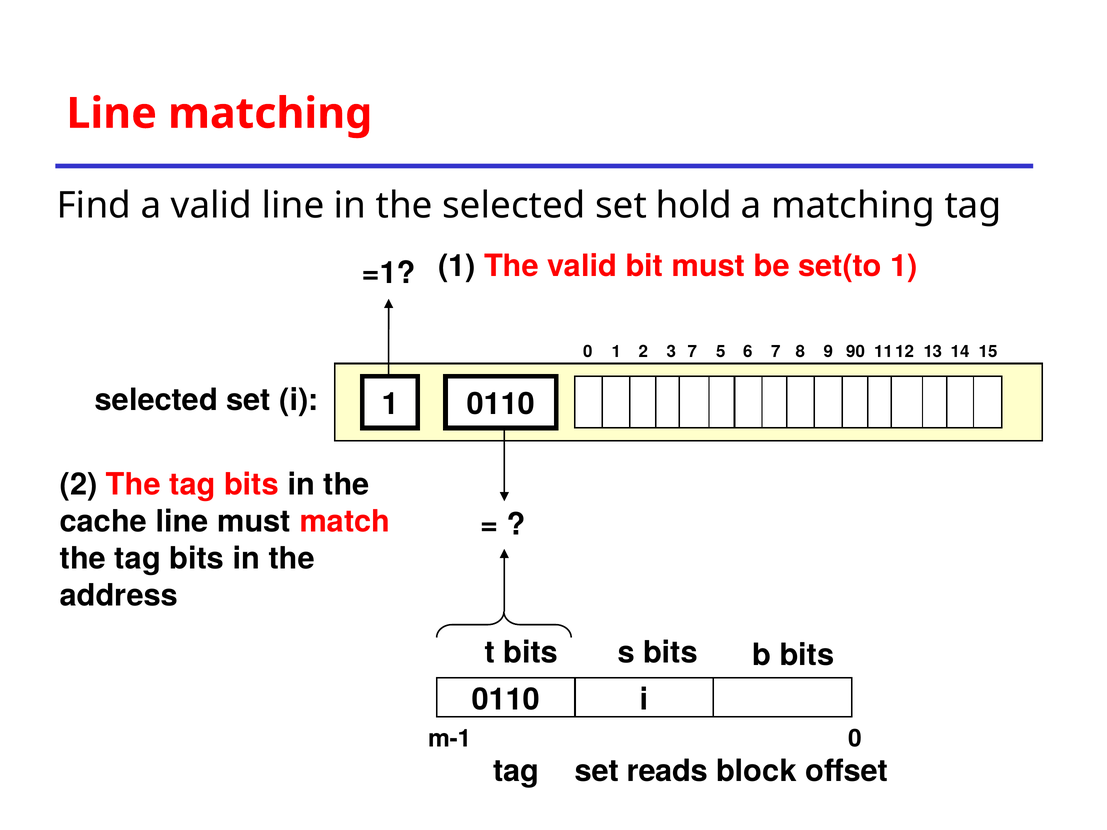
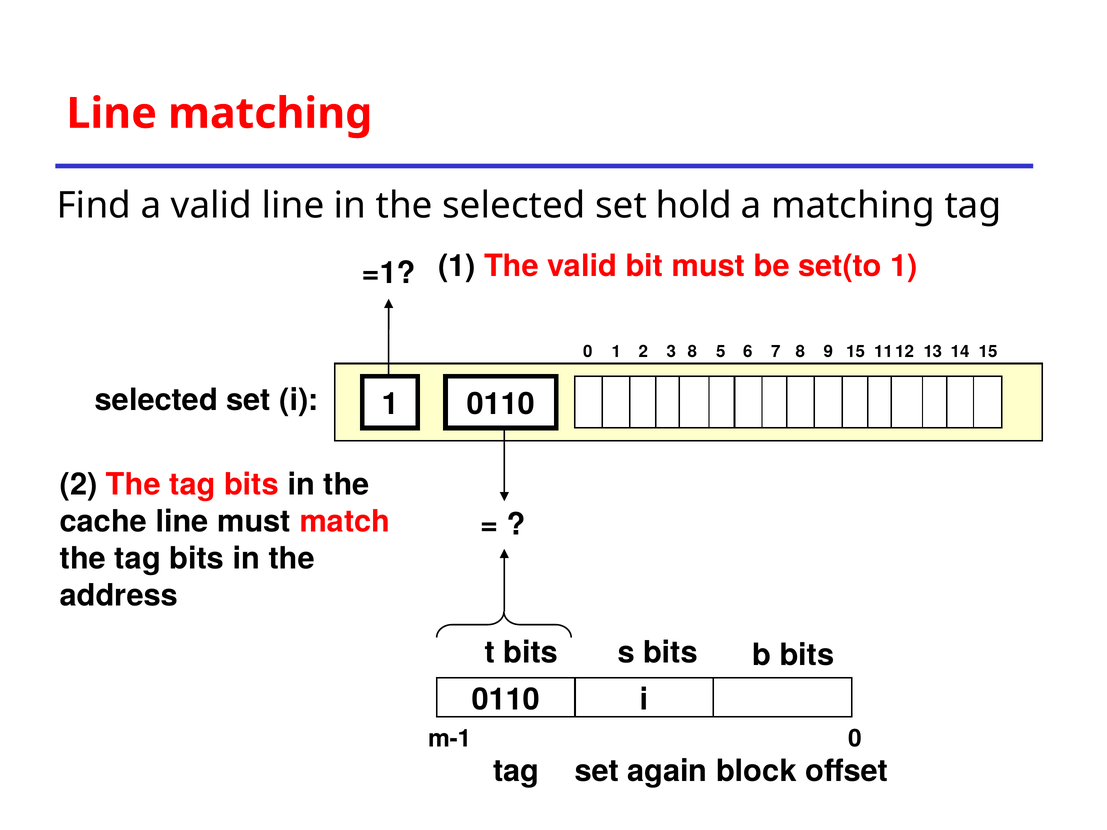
3 7: 7 -> 8 (693, 352)
9 90: 90 -> 15 (856, 352)
reads: reads -> again (667, 771)
